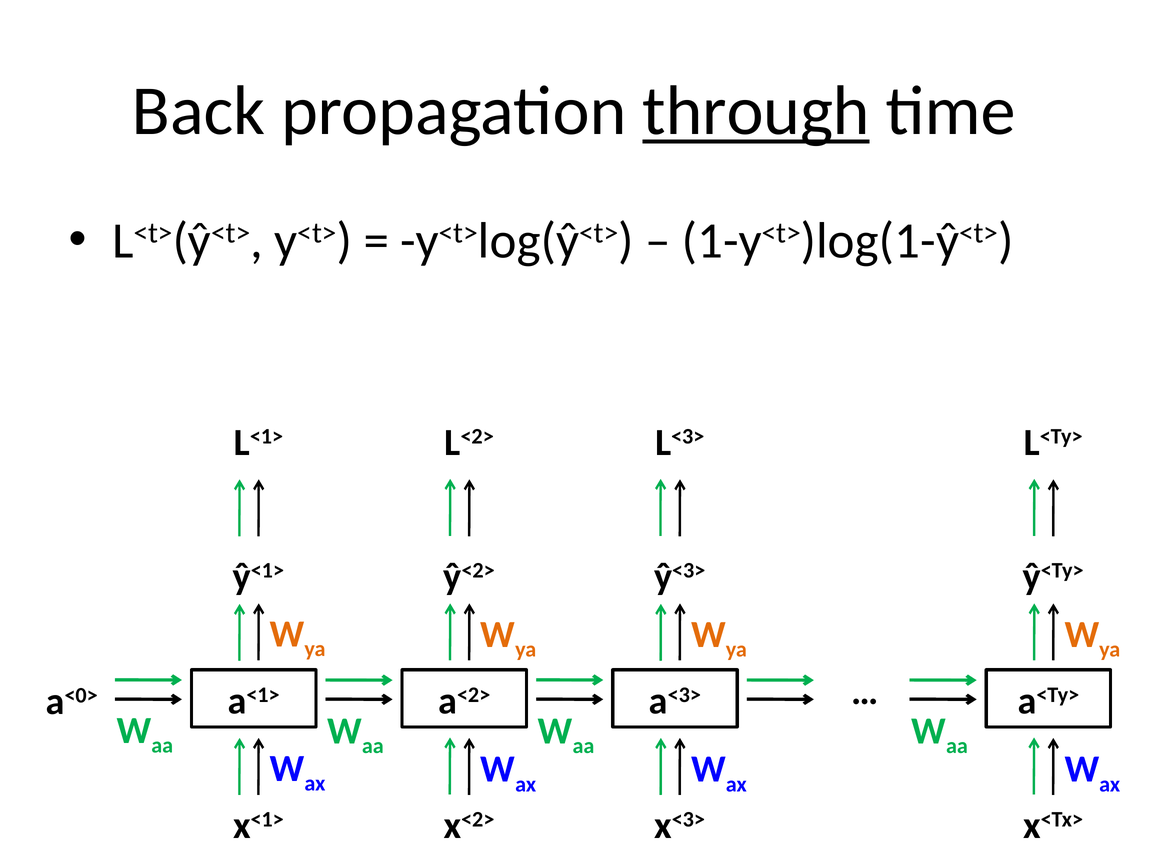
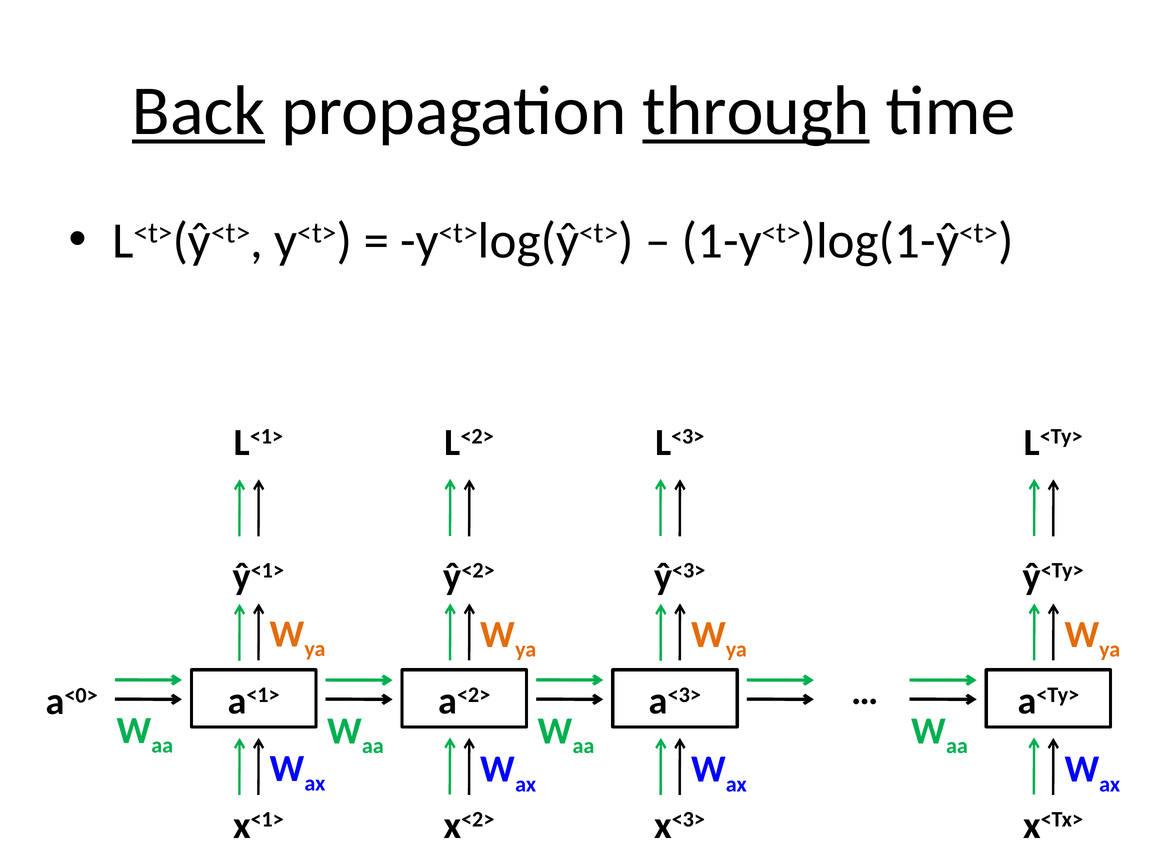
Back underline: none -> present (199, 111)
